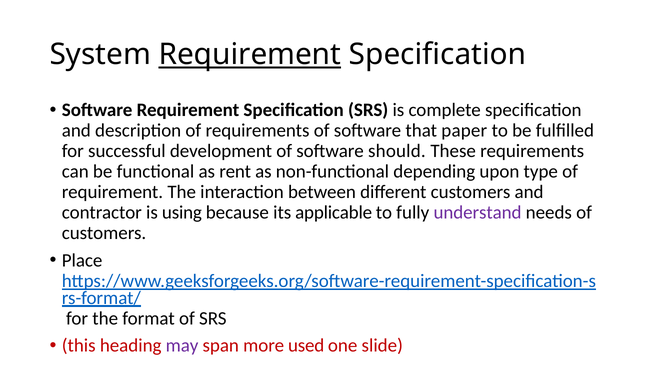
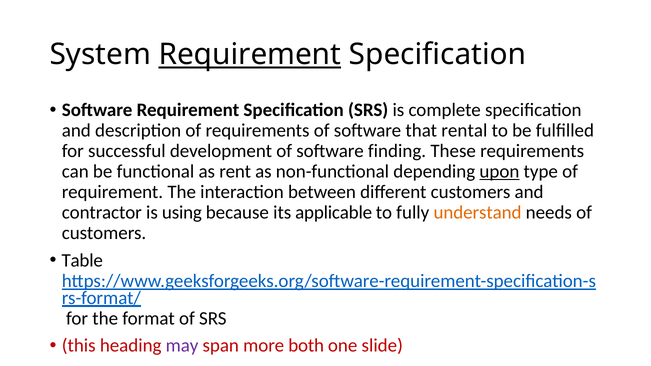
paper: paper -> rental (464, 131)
should: should -> finding (397, 151)
upon underline: none -> present (499, 172)
understand colour: purple -> orange (478, 213)
Place: Place -> Table (82, 260)
used: used -> both (306, 346)
